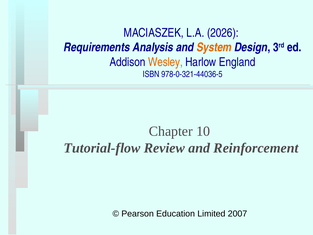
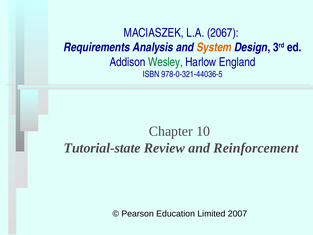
2026: 2026 -> 2067 (223, 33)
Wesley colour: orange -> green (165, 62)
Tutorial-flow: Tutorial-flow -> Tutorial-state (102, 148)
